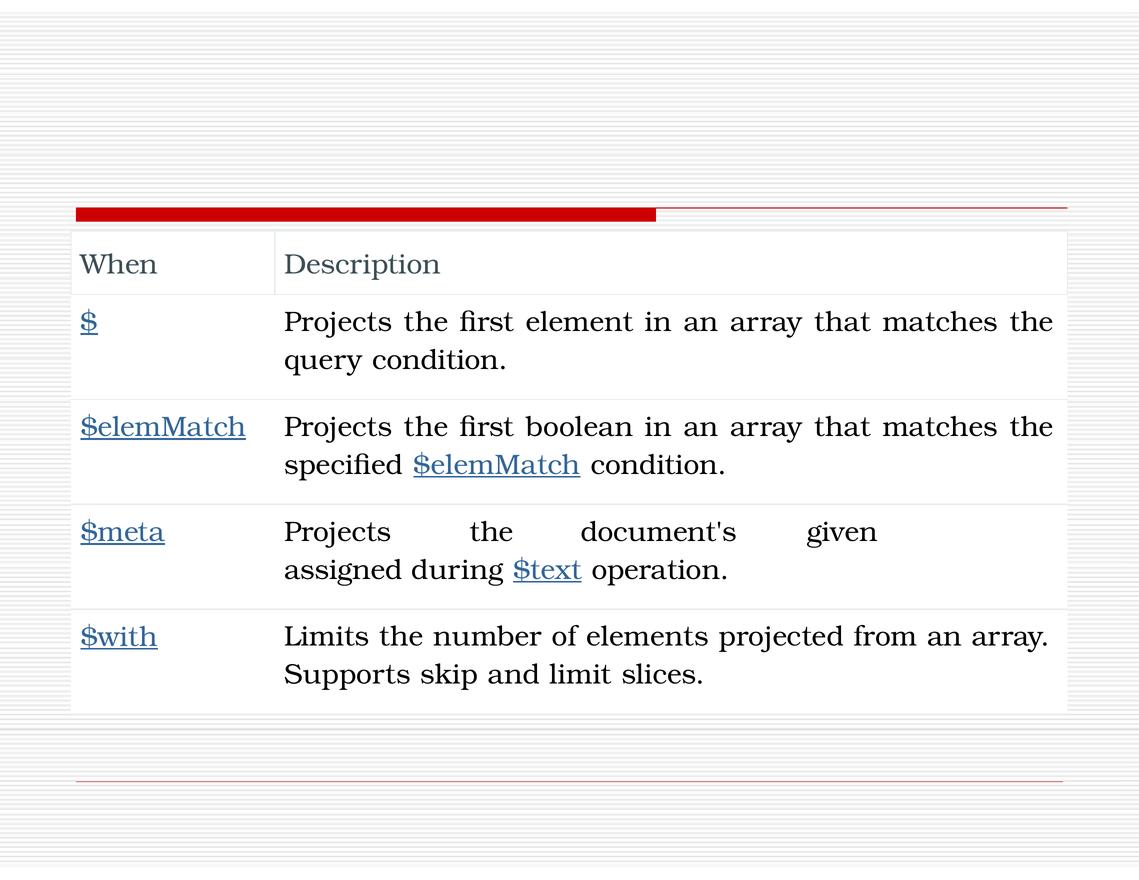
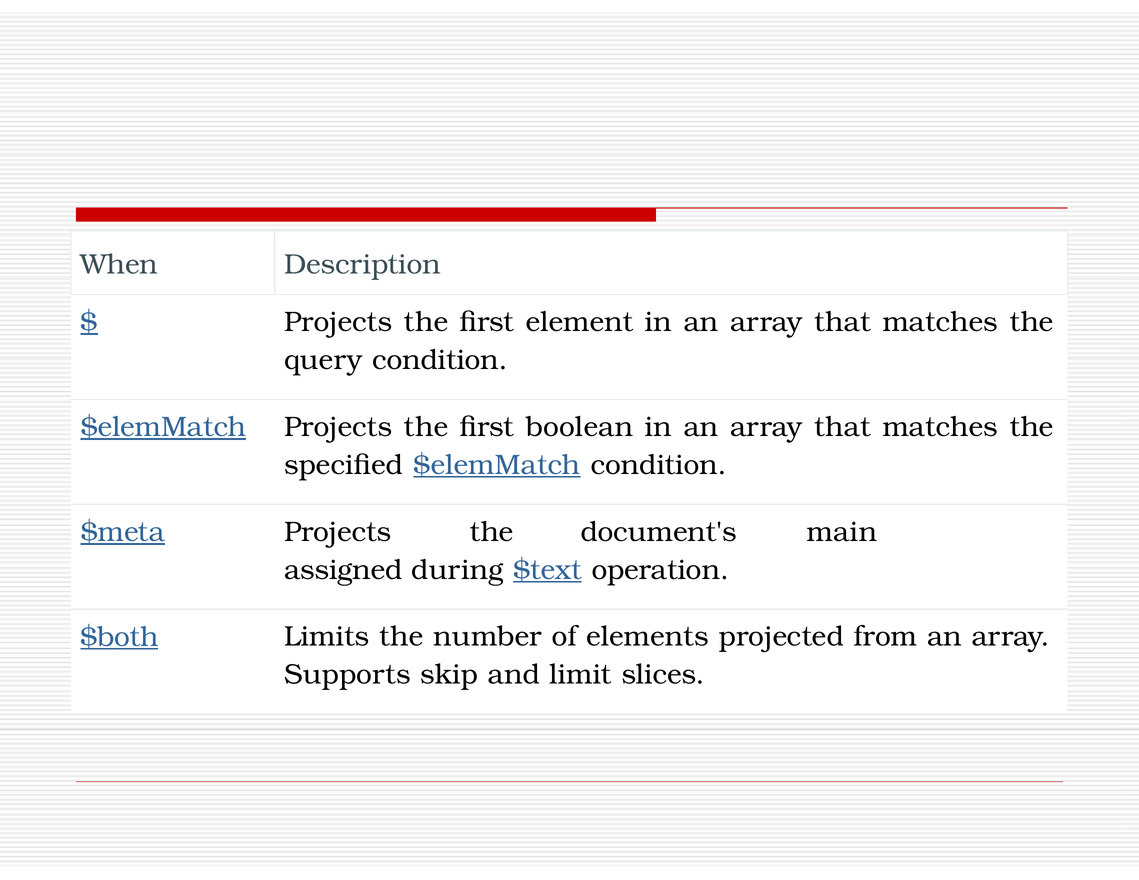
given: given -> main (842, 532)
$with: $with -> $both (119, 637)
